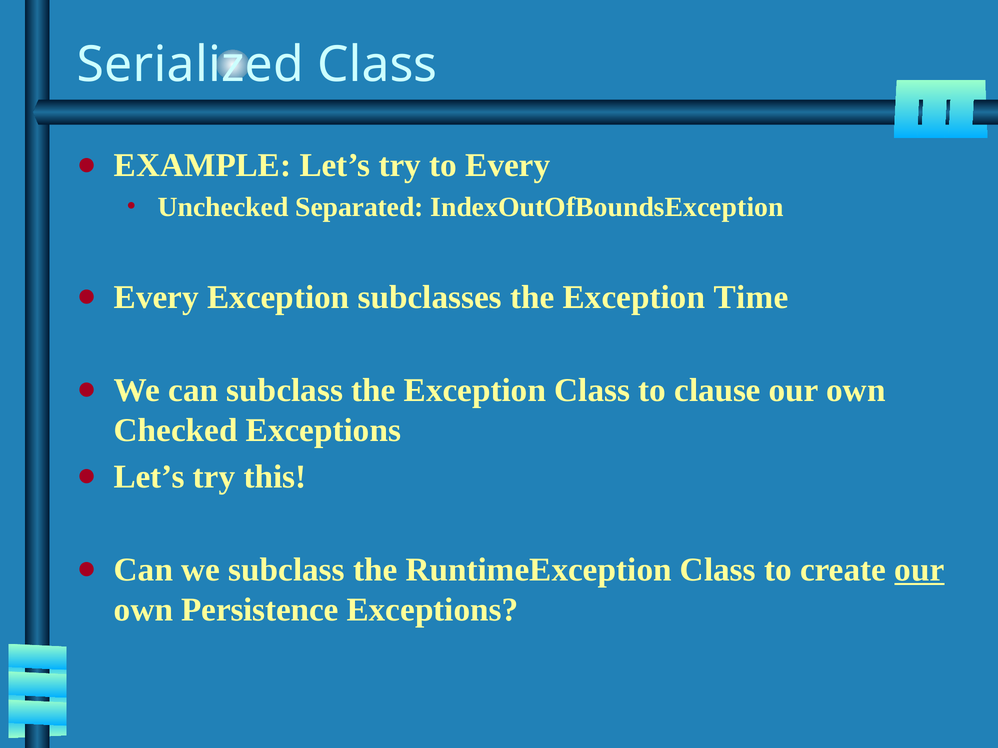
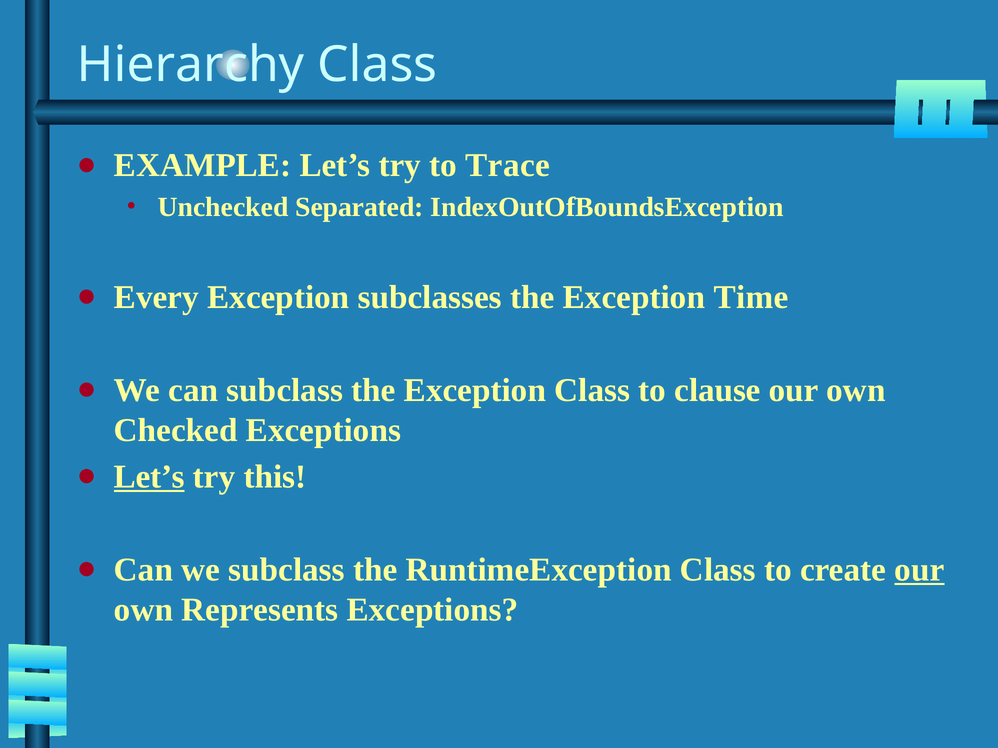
Serialized: Serialized -> Hierarchy (191, 65)
to Every: Every -> Trace (508, 166)
Let’s underline: none -> present (149, 477)
Persistence: Persistence -> Represents (260, 610)
